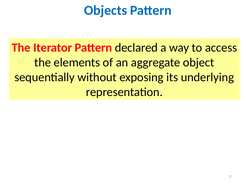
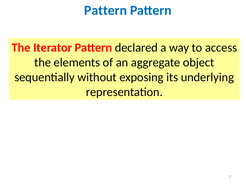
Objects: Objects -> Pattern (106, 10)
